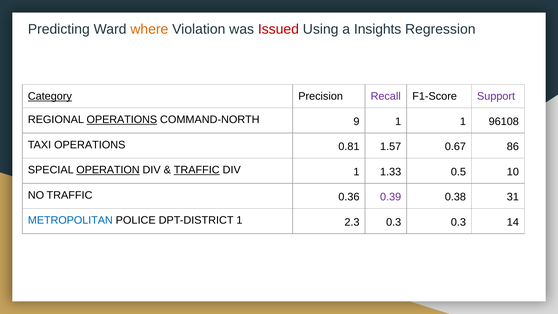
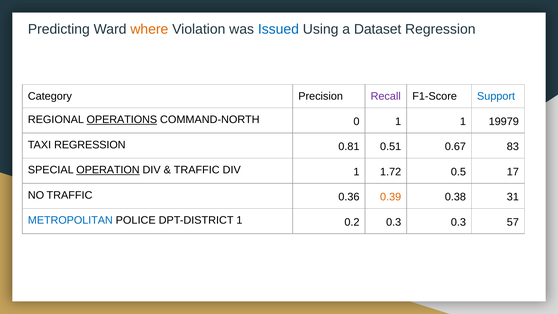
Issued colour: red -> blue (278, 29)
Insights: Insights -> Dataset (378, 29)
Category underline: present -> none (50, 96)
Support colour: purple -> blue (496, 96)
9: 9 -> 0 (356, 121)
96108: 96108 -> 19979 (504, 121)
TAXI OPERATIONS: OPERATIONS -> REGRESSION (90, 145)
1.57: 1.57 -> 0.51 (391, 147)
86: 86 -> 83 (513, 147)
TRAFFIC underline: present -> none (197, 170)
1.33: 1.33 -> 1.72 (391, 172)
10: 10 -> 17 (513, 172)
0.39 colour: purple -> orange (391, 197)
2.3: 2.3 -> 0.2 (352, 222)
14: 14 -> 57 (513, 222)
